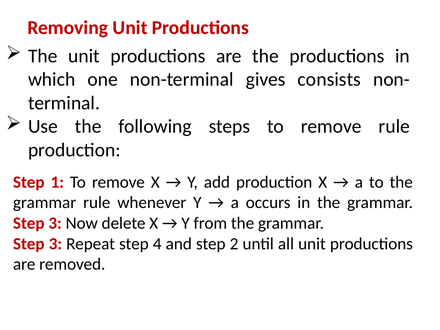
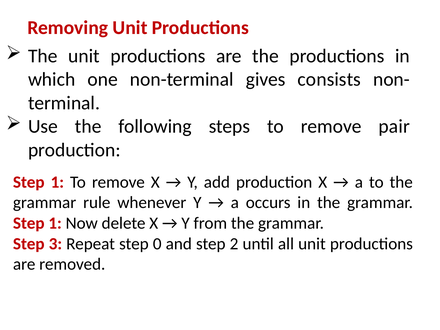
remove rule: rule -> pair (394, 126)
3: 3 -> 1 (55, 223)
4: 4 -> 0 (157, 244)
